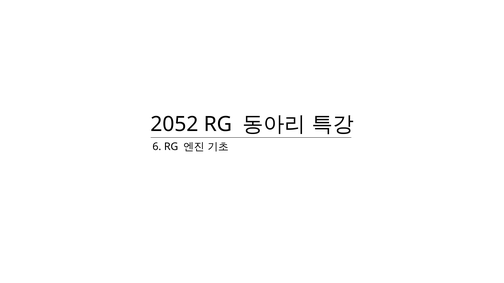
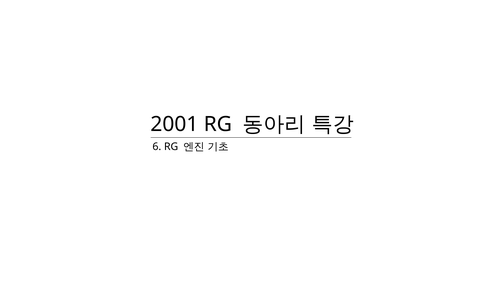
2052: 2052 -> 2001 (174, 125)
